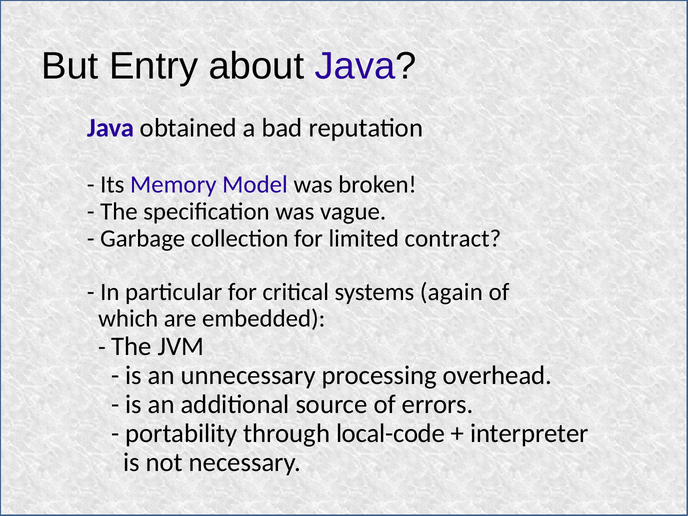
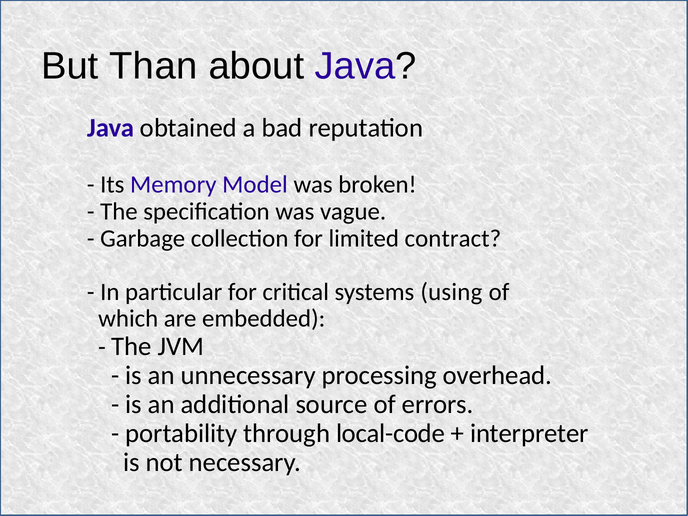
Entry: Entry -> Than (153, 66)
again: again -> using (451, 292)
